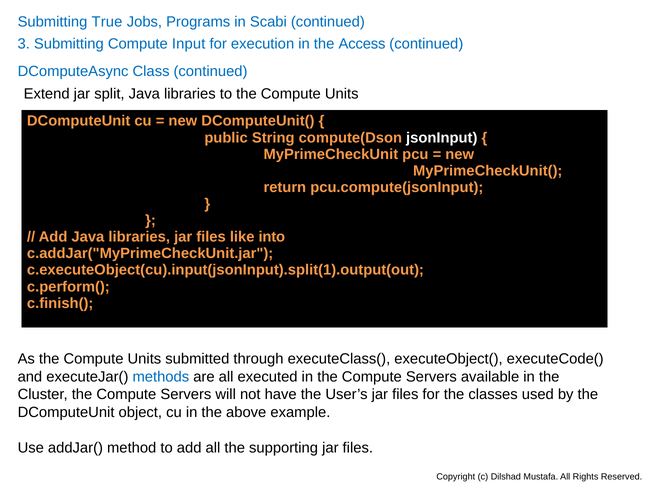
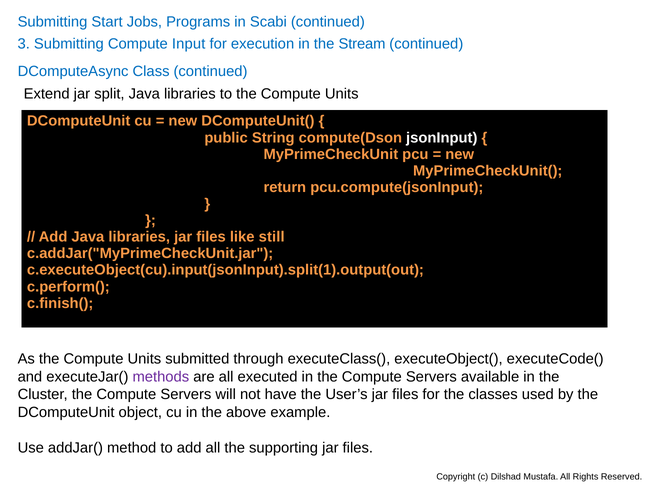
True: True -> Start (107, 22)
Access: Access -> Stream (362, 44)
into: into -> still (272, 237)
methods colour: blue -> purple (161, 377)
